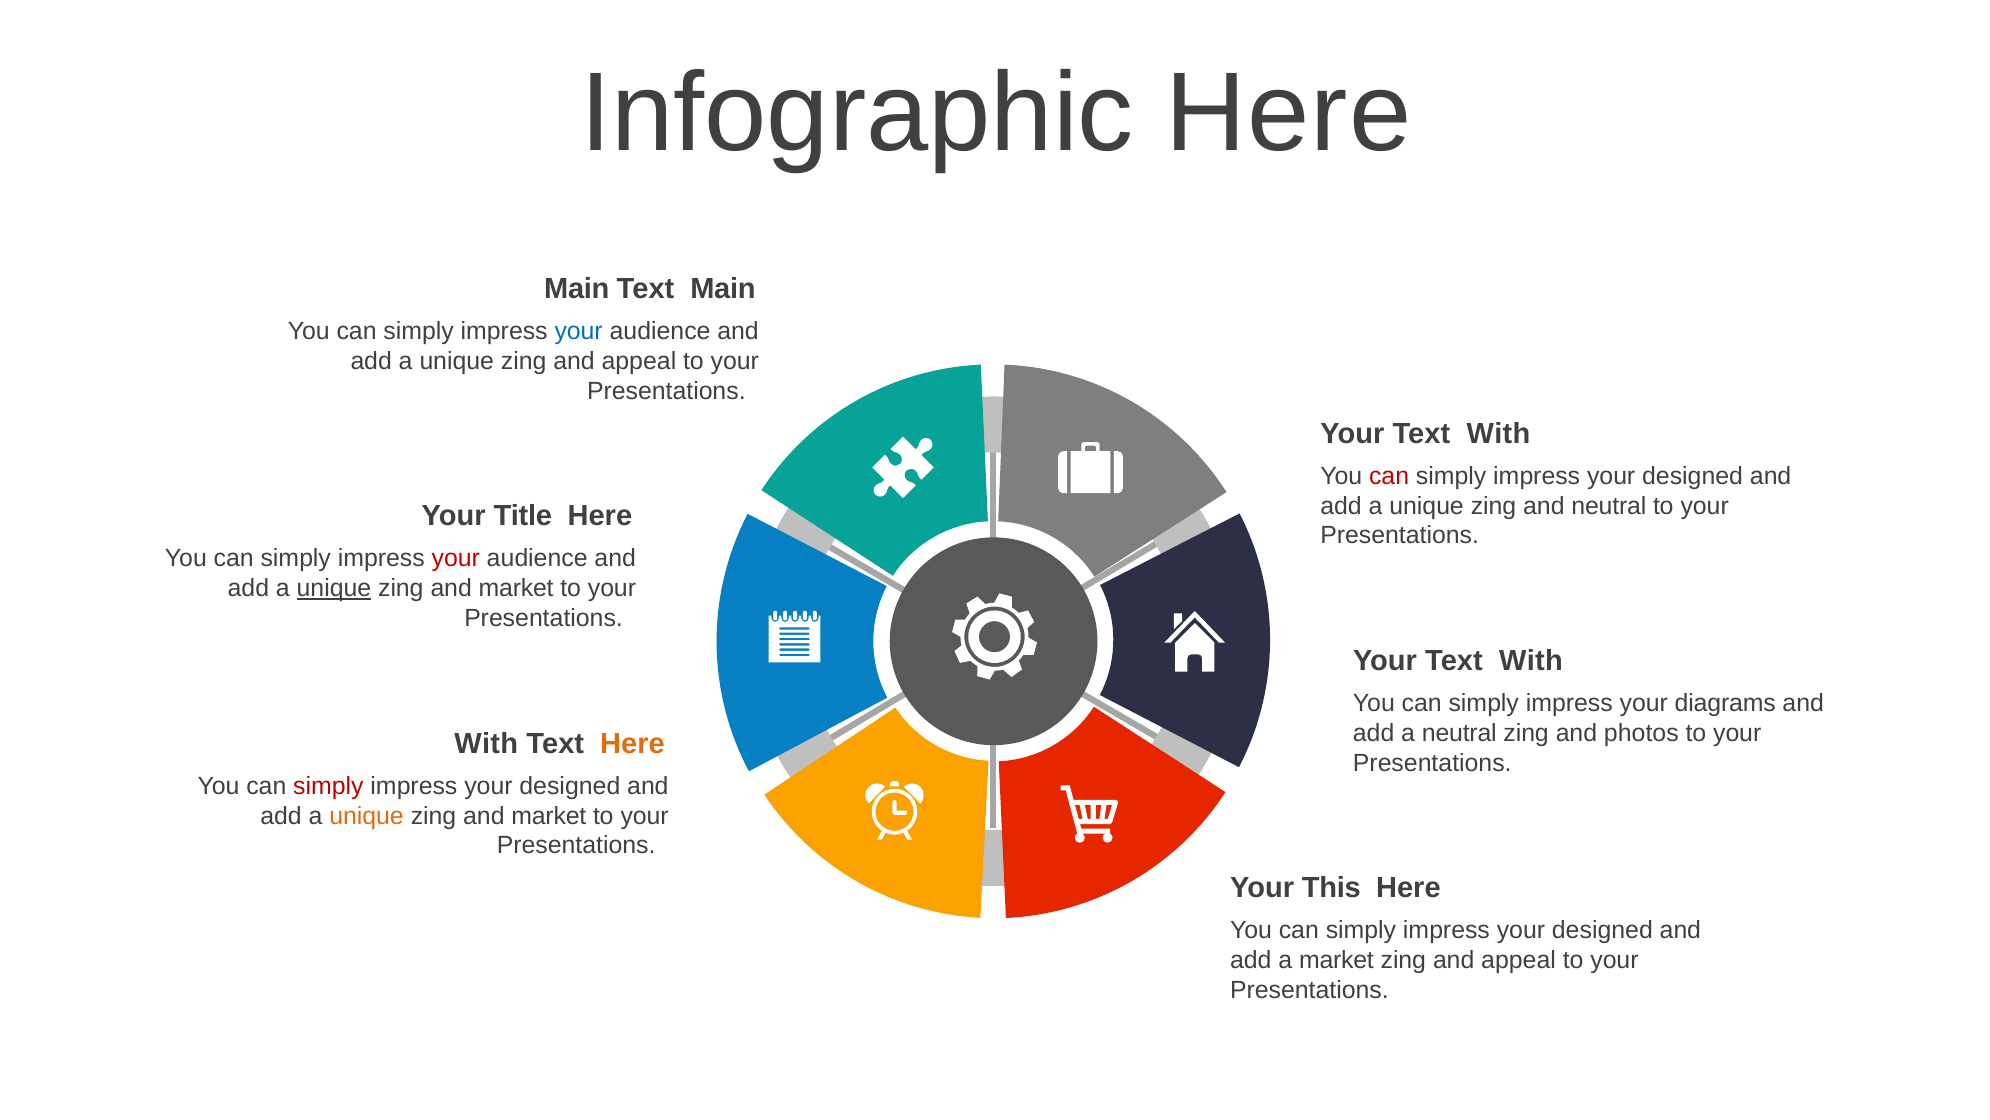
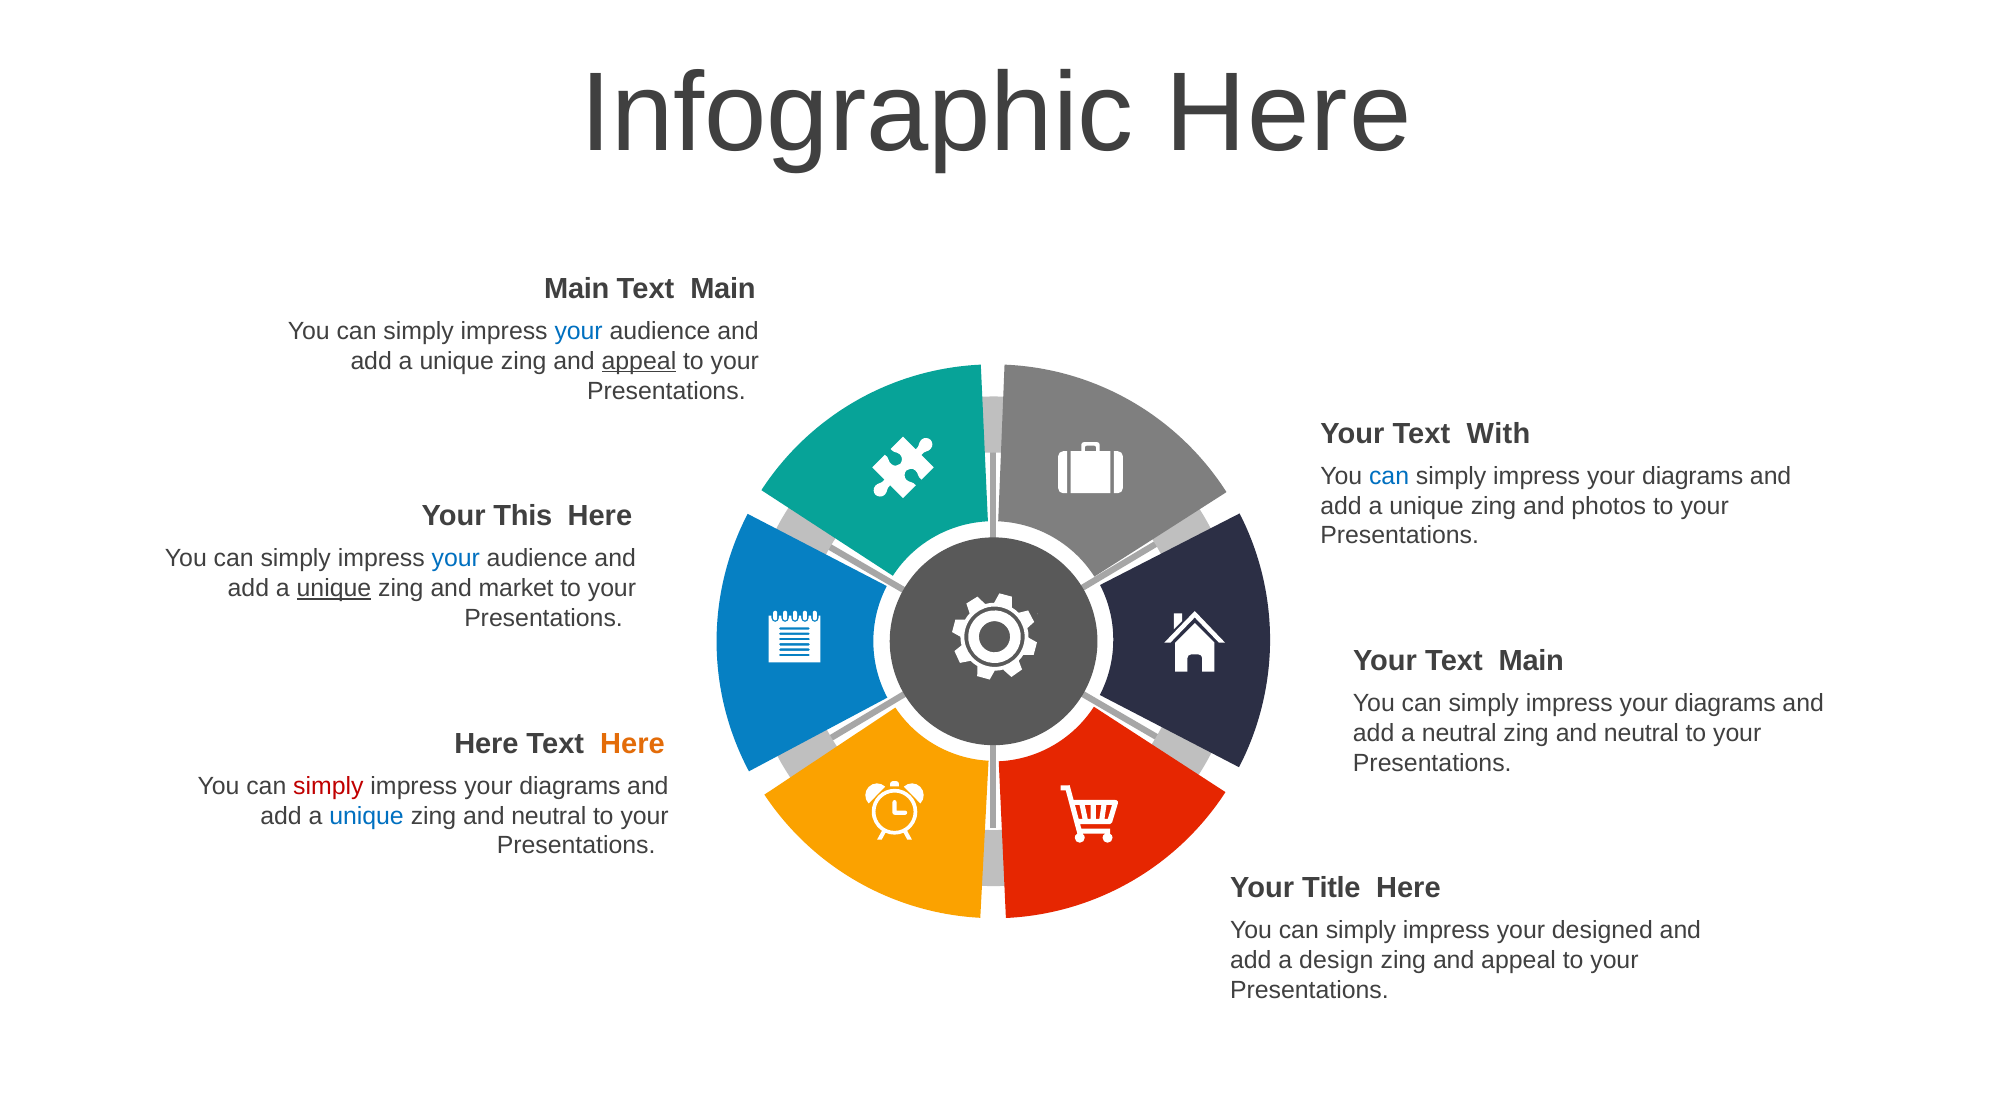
appeal underline: none -> present (639, 361)
can colour: red -> blue (1389, 476)
designed: designed -> diagrams (1693, 476)
and neutral: neutral -> photos (1609, 506)
Title: Title -> This (523, 516)
your colour: red -> blue (456, 558)
With: With -> Main (1531, 661)
photos: photos -> neutral (1641, 733)
With: With -> Here (486, 743)
designed: designed -> diagrams (570, 786)
unique colour: orange -> blue (367, 815)
market: market -> neutral (549, 815)
This: This -> Title (1331, 888)
a market: market -> design (1336, 960)
